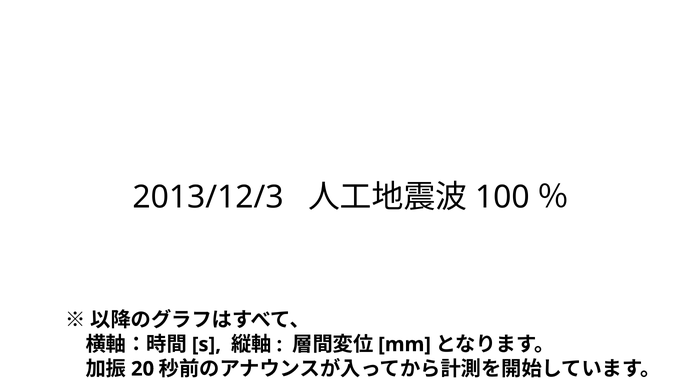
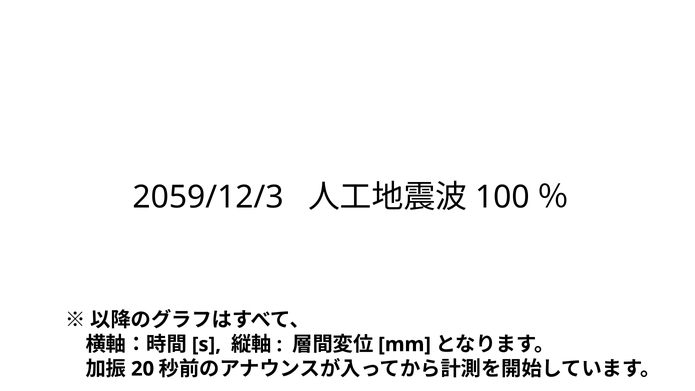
2013/12/3: 2013/12/3 -> 2059/12/3 (208, 197)
